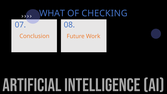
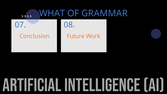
CHECKING: CHECKING -> GRAMMAR (105, 13)
